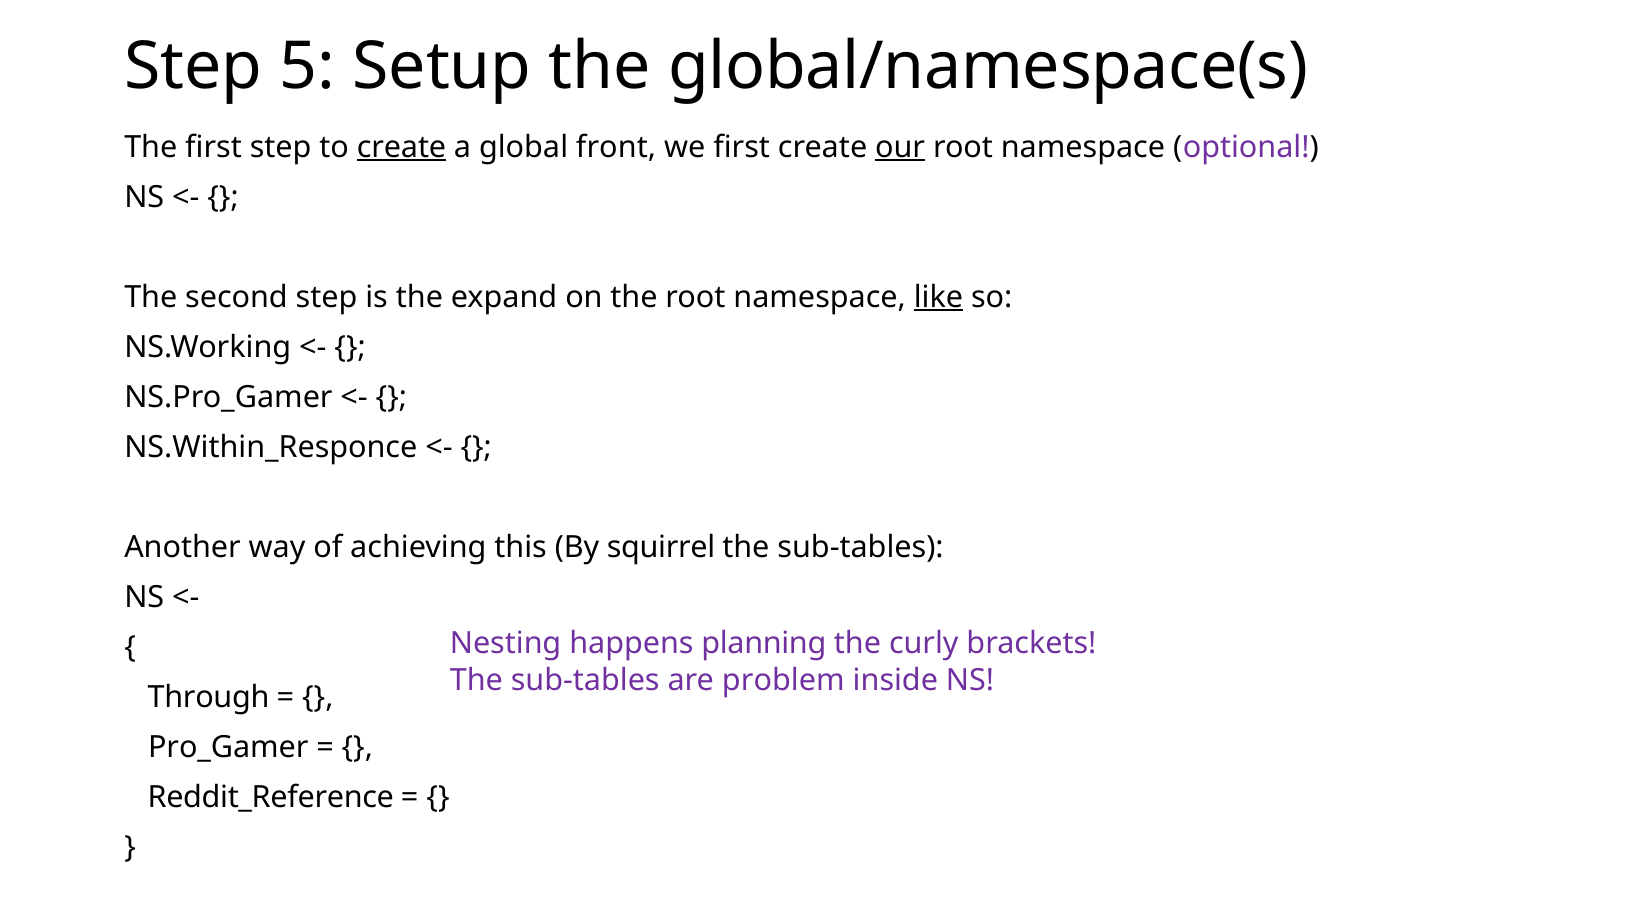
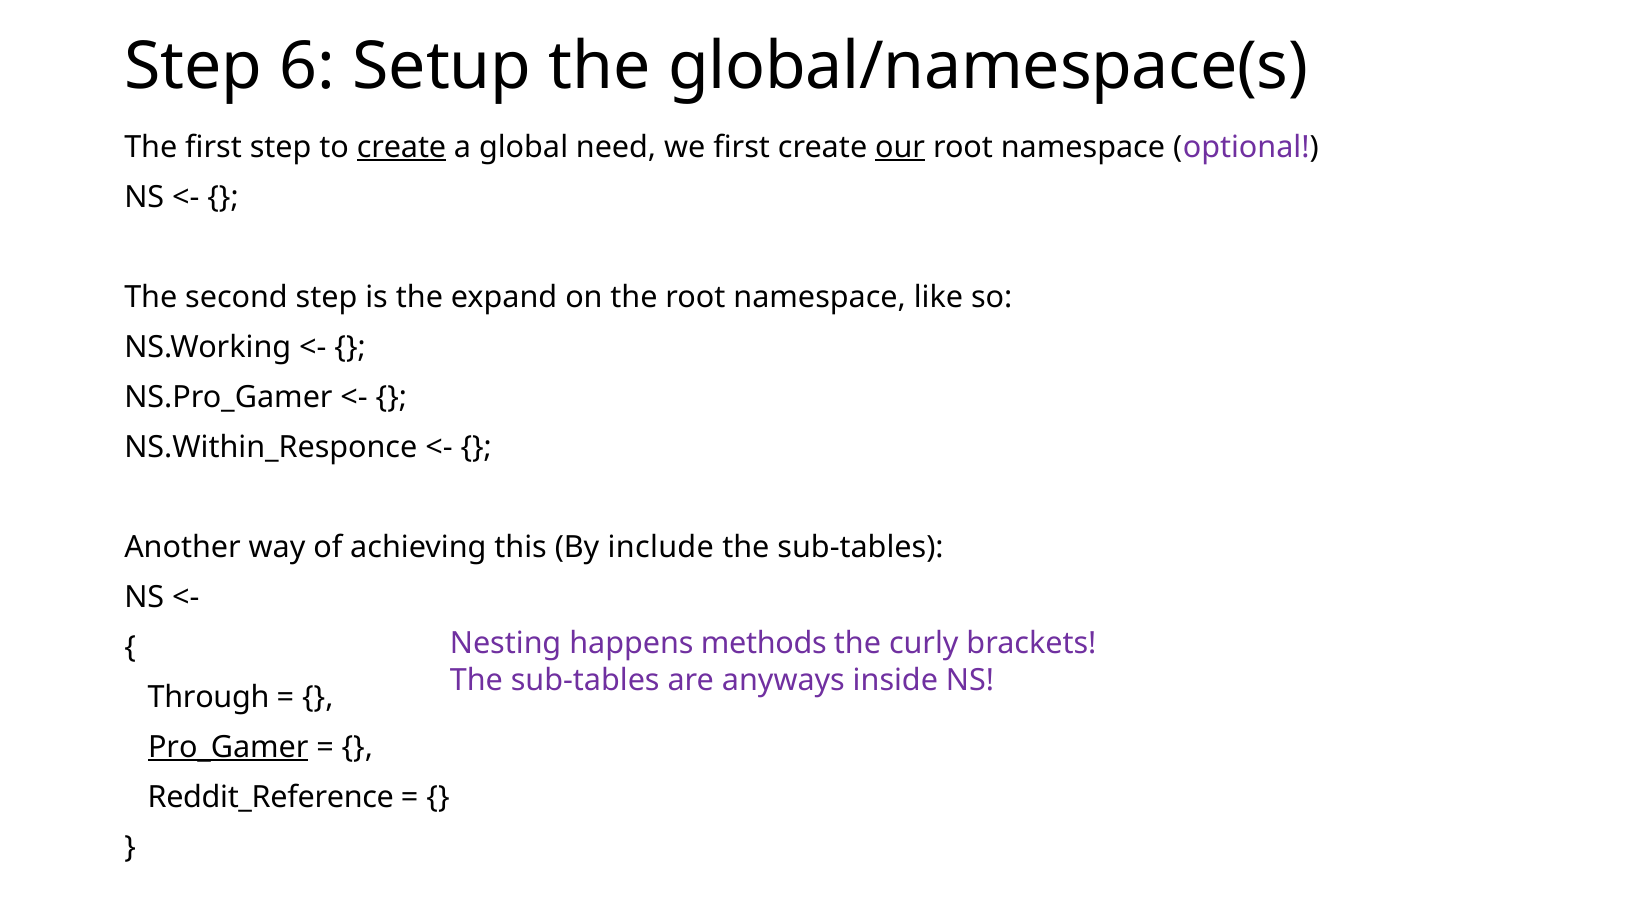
5: 5 -> 6 (307, 67)
front: front -> need (616, 147)
like underline: present -> none (938, 297)
squirrel: squirrel -> include (661, 547)
planning: planning -> methods (764, 643)
problem: problem -> anyways (783, 680)
Pro_Gamer underline: none -> present (228, 747)
